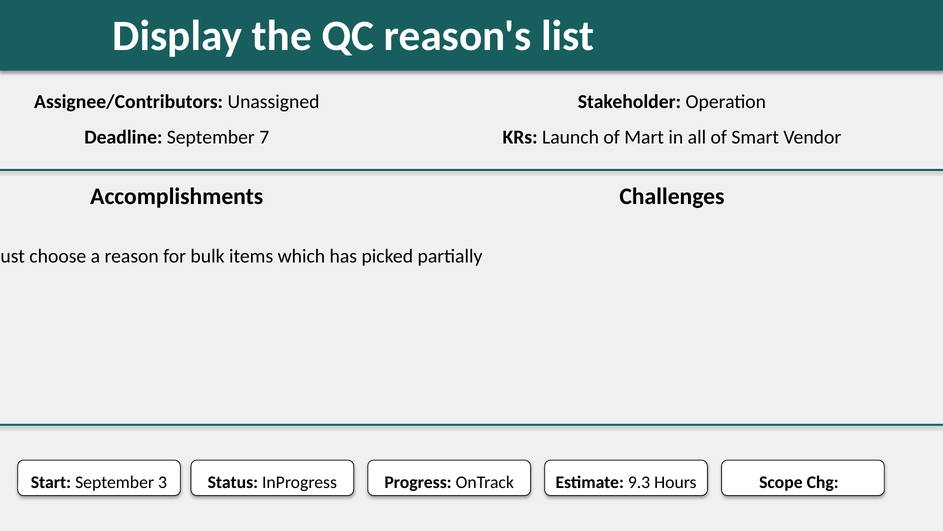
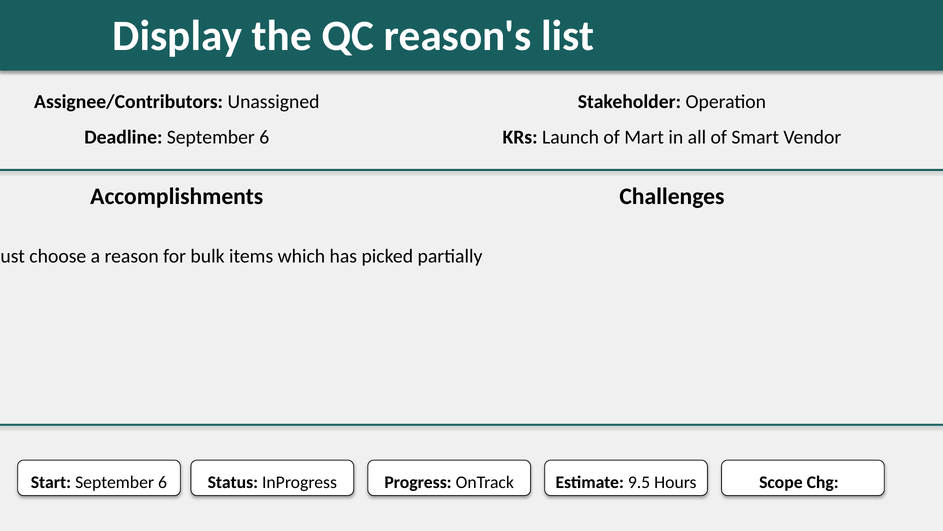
Deadline September 7: 7 -> 6 (264, 137)
Start September 3: 3 -> 6 (163, 482)
9.3: 9.3 -> 9.5 (639, 482)
